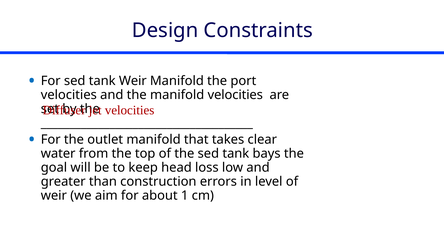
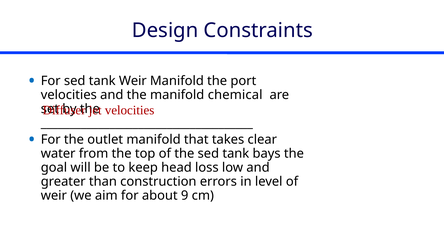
manifold velocities: velocities -> chemical (235, 95)
1: 1 -> 9 (185, 195)
